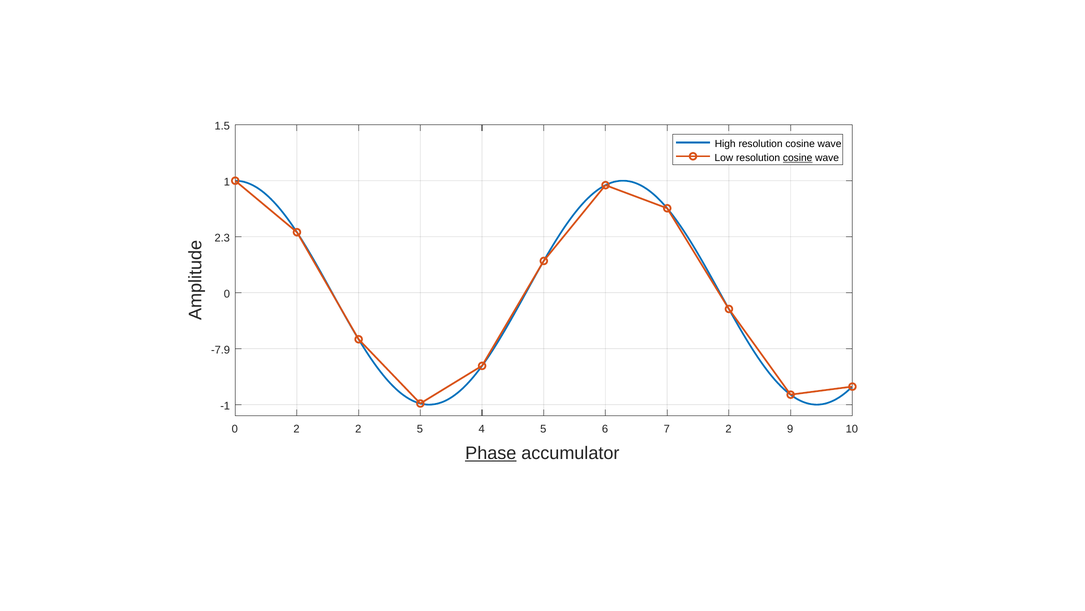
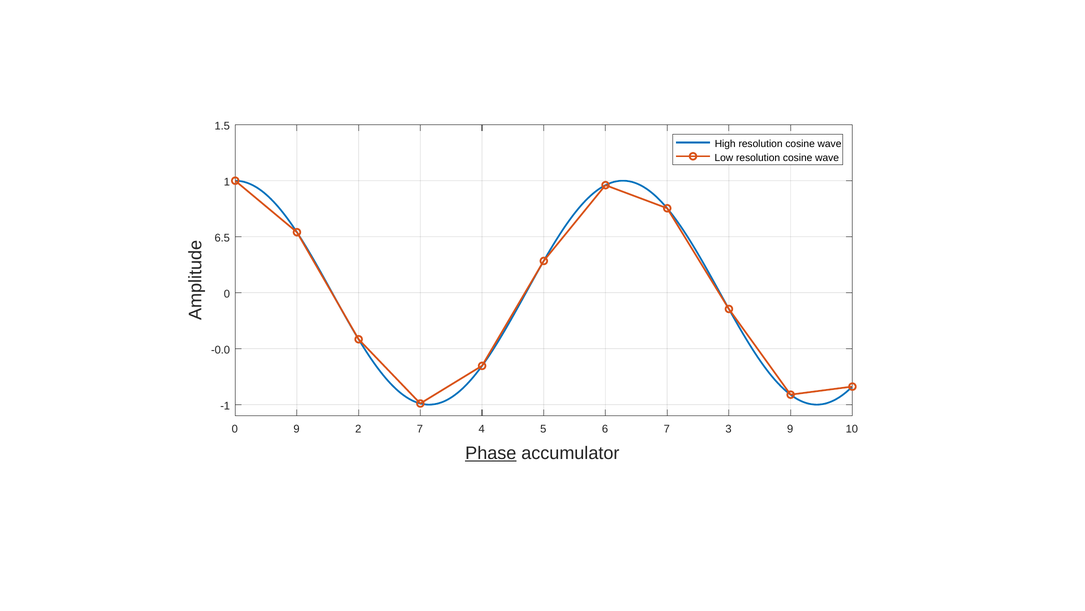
cosine underline: present -> none (798, 158)
2.3: 2.3 -> 6.5 (222, 238)
-7.9: -7.9 -> -0.0 (221, 350)
0 2: 2 -> 9 (297, 429)
2 5: 5 -> 7 (420, 429)
7 2: 2 -> 3 (728, 429)
